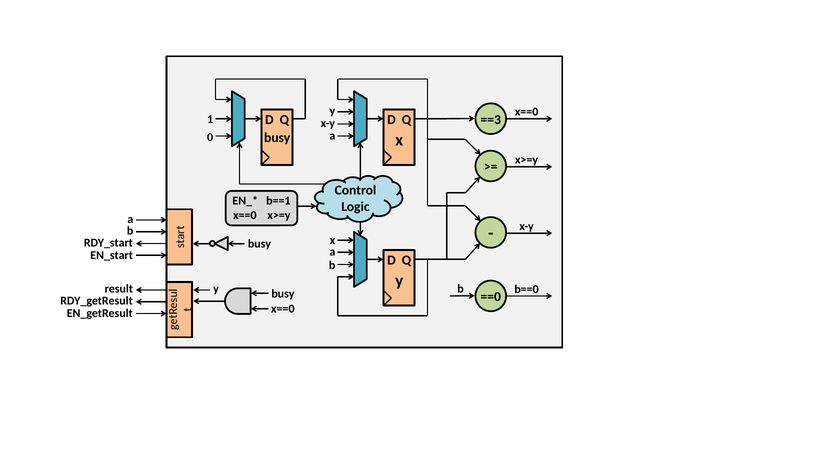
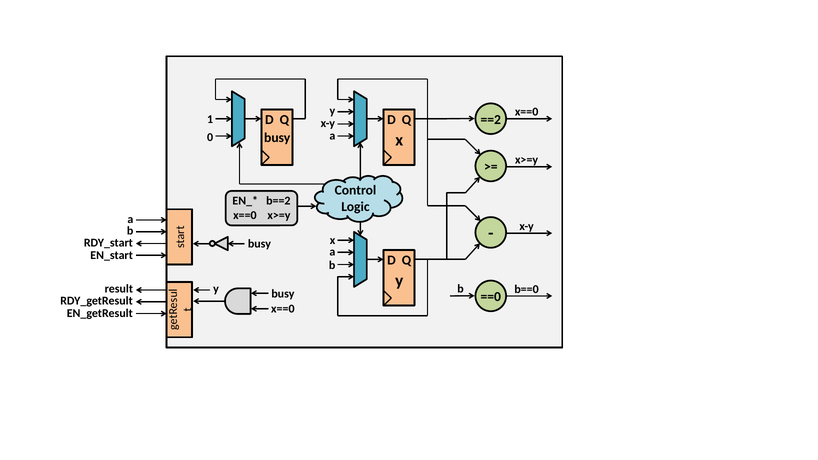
==3: ==3 -> ==2 (491, 120)
b==1: b==1 -> b==2 (278, 201)
